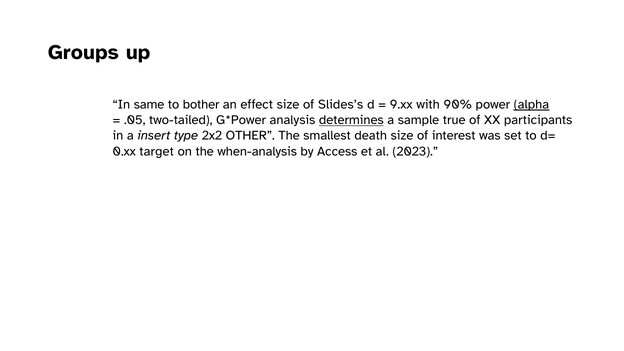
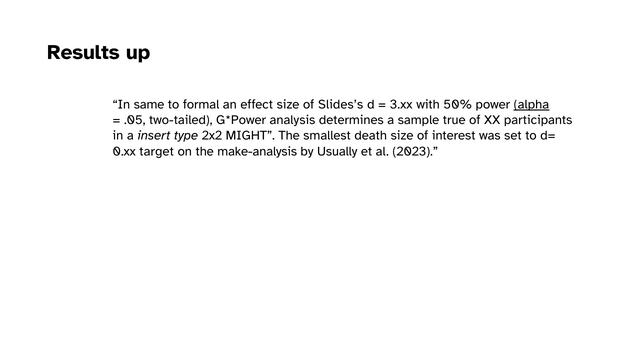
Groups: Groups -> Results (84, 52)
bother: bother -> formal (201, 104)
9.xx: 9.xx -> 3.xx (401, 104)
90%: 90% -> 50% (458, 104)
determines underline: present -> none (351, 120)
OTHER: OTHER -> MIGHT (250, 136)
when-analysis: when-analysis -> make-analysis (257, 151)
Access: Access -> Usually (337, 151)
